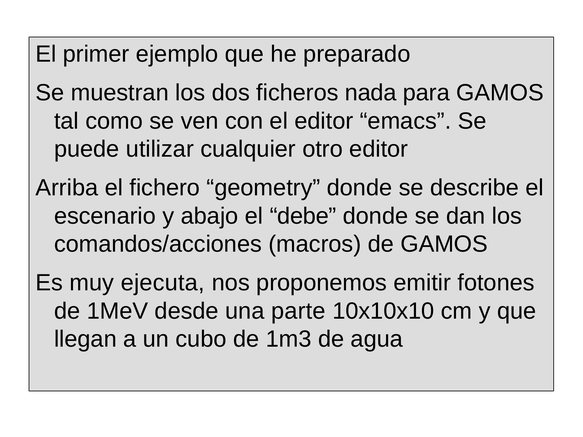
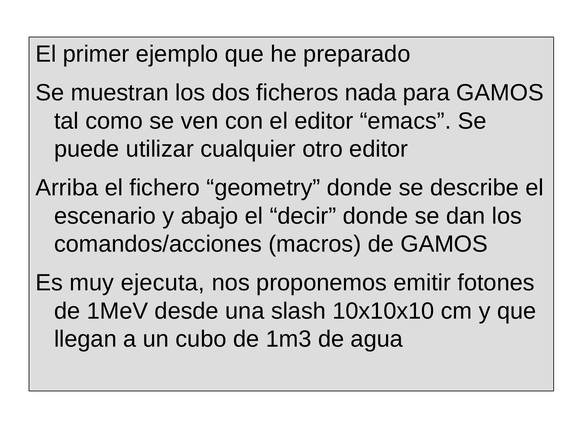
debe: debe -> decir (303, 216)
parte: parte -> slash (298, 311)
